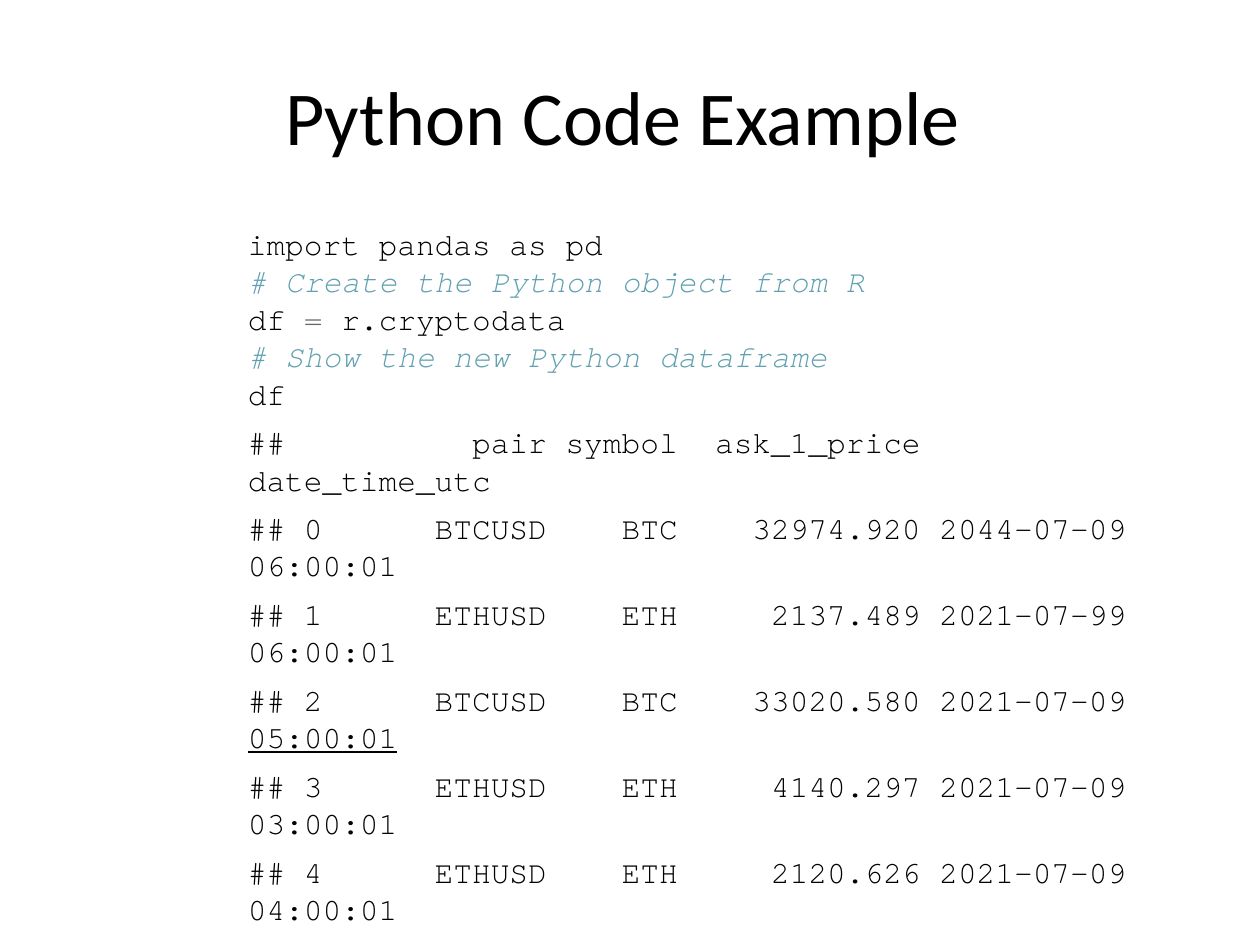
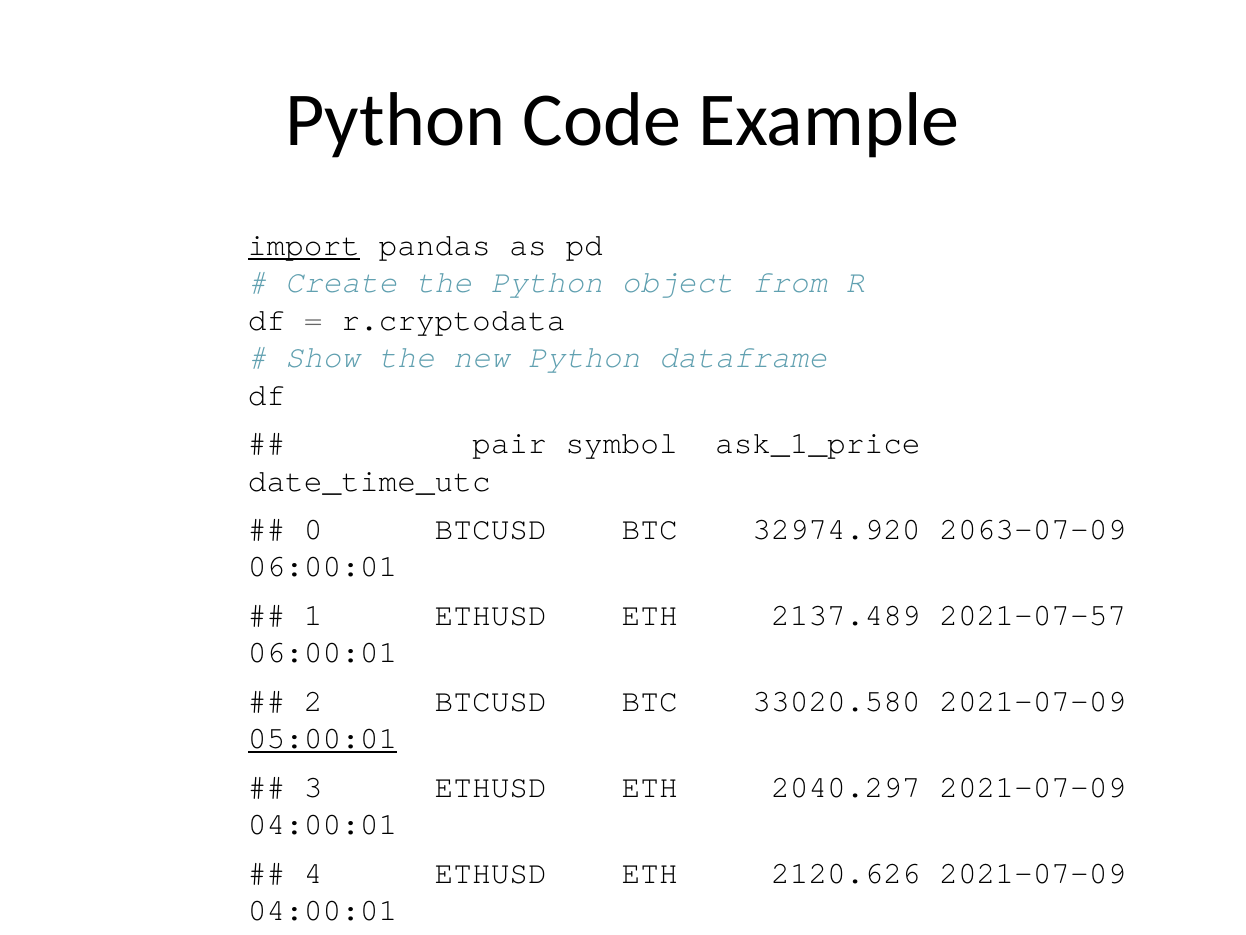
import underline: none -> present (304, 245)
2044-07-09: 2044-07-09 -> 2063-07-09 (1033, 529)
2021-07-99: 2021-07-99 -> 2021-07-57 (1033, 615)
4140.297: 4140.297 -> 2040.297 (846, 787)
03:00:01: 03:00:01 -> 04:00:01 (323, 824)
